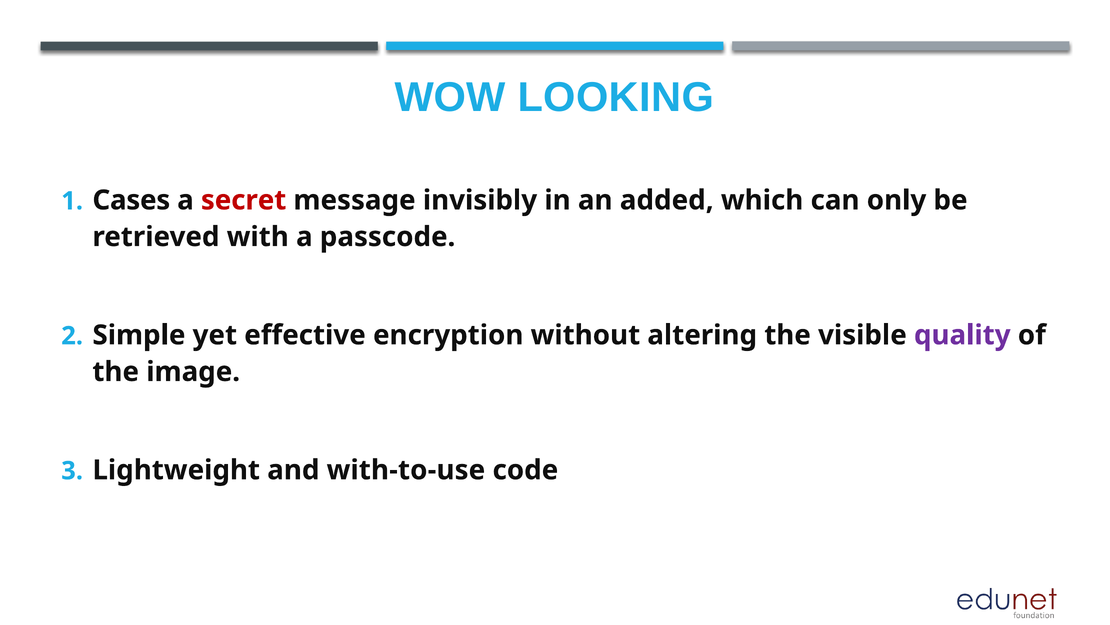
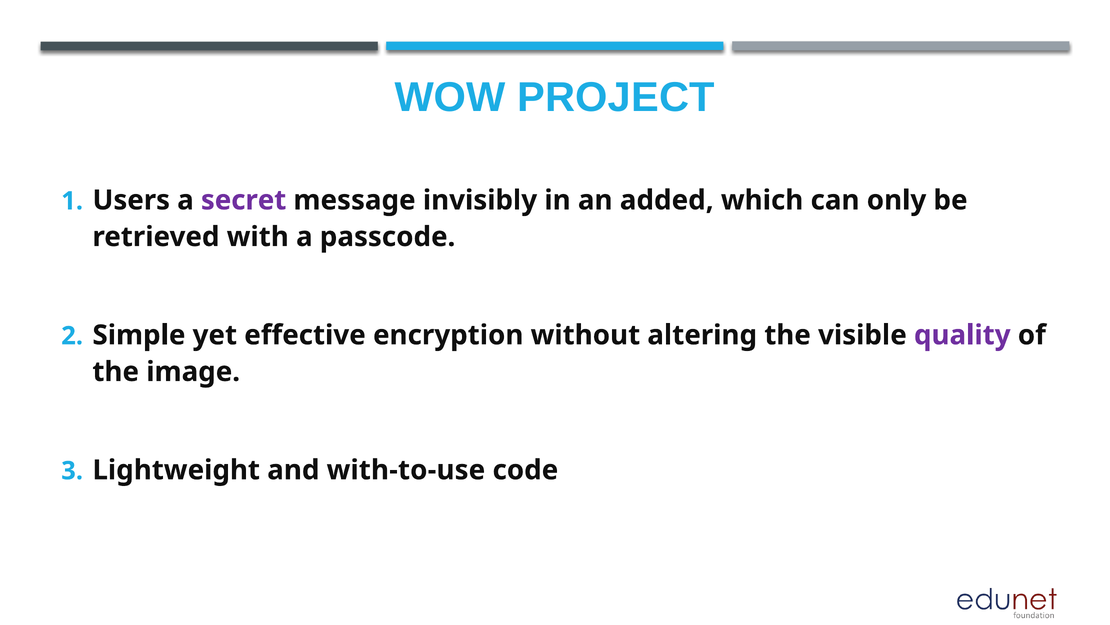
LOOKING: LOOKING -> PROJECT (616, 97)
Cases: Cases -> Users (131, 200)
secret colour: red -> purple (244, 200)
